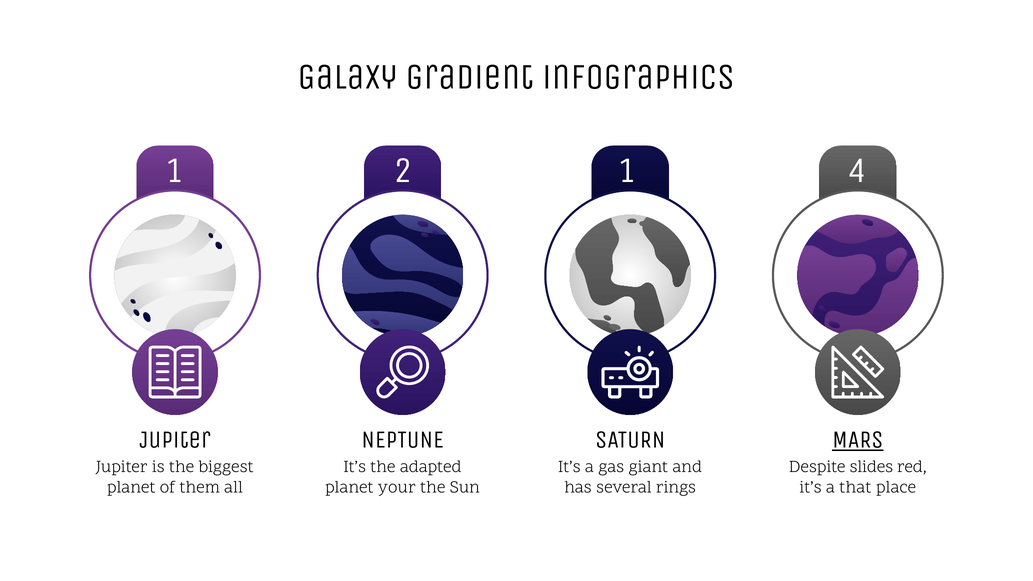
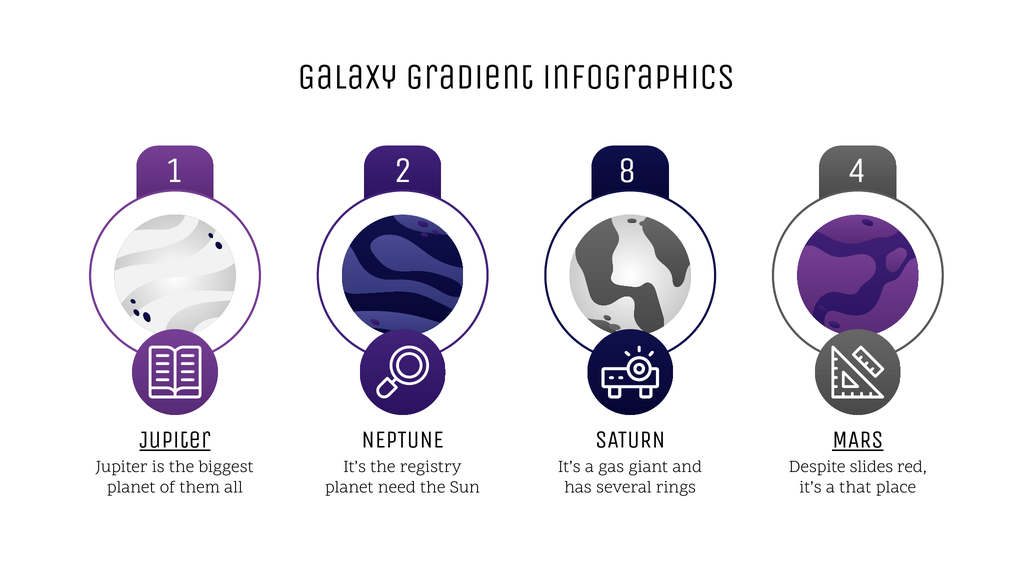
2 1: 1 -> 8 (628, 171)
Jupiter underline: none -> present (175, 440)
adapted: adapted -> registry (431, 467)
your: your -> need (397, 487)
